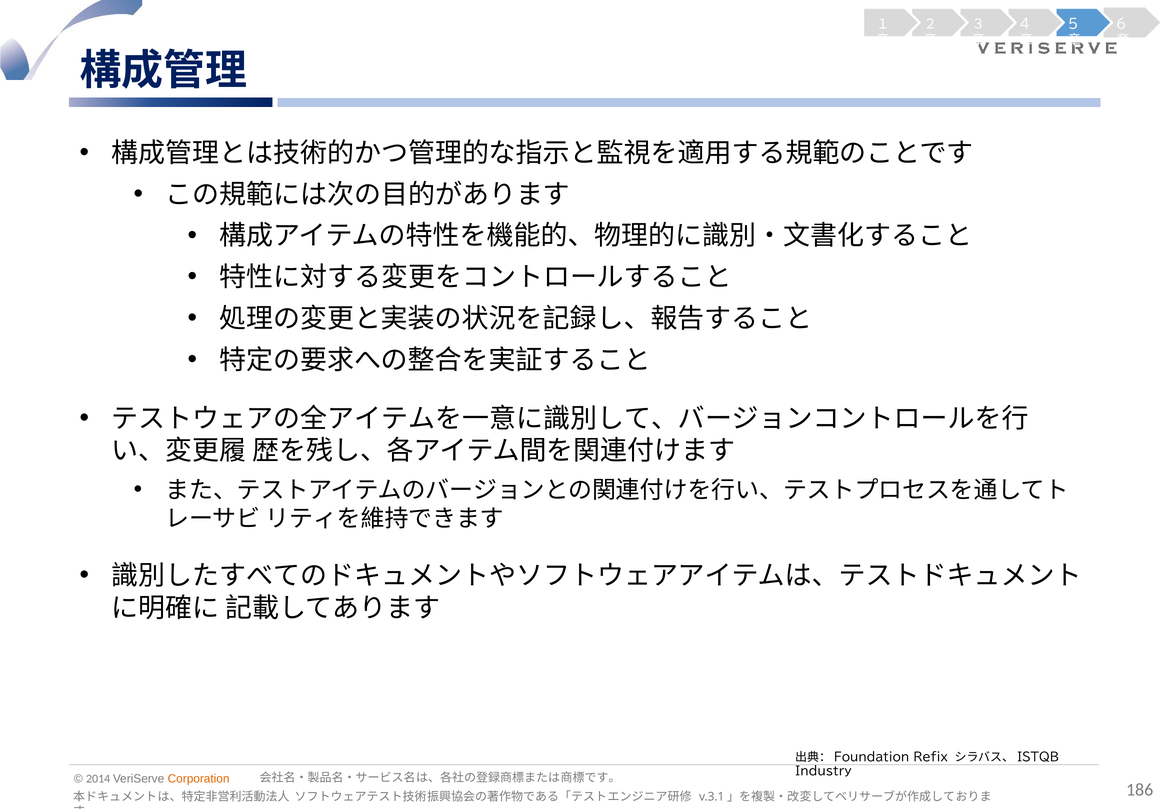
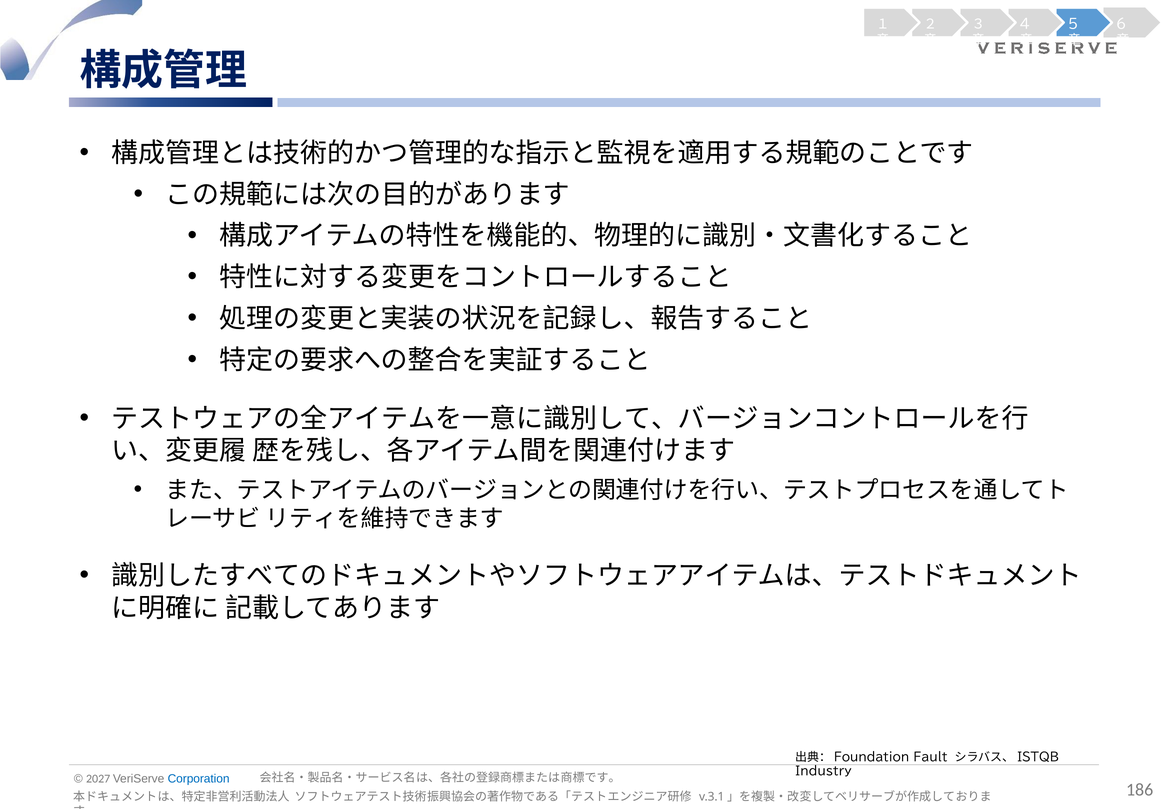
Refix: Refix -> Fault (931, 757)
2014: 2014 -> 2027 (98, 778)
Corporation colour: orange -> blue (199, 778)
